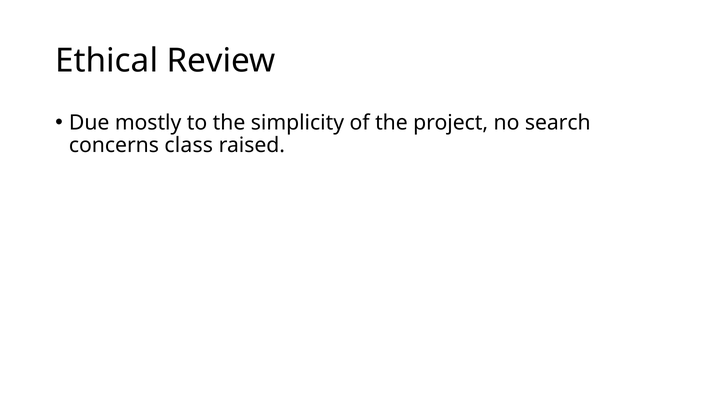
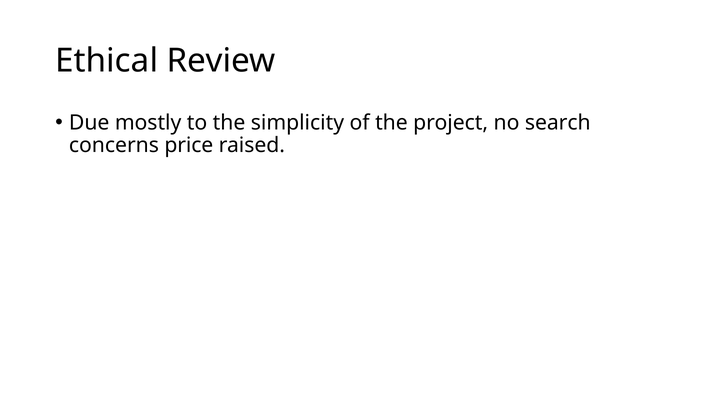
class: class -> price (189, 146)
